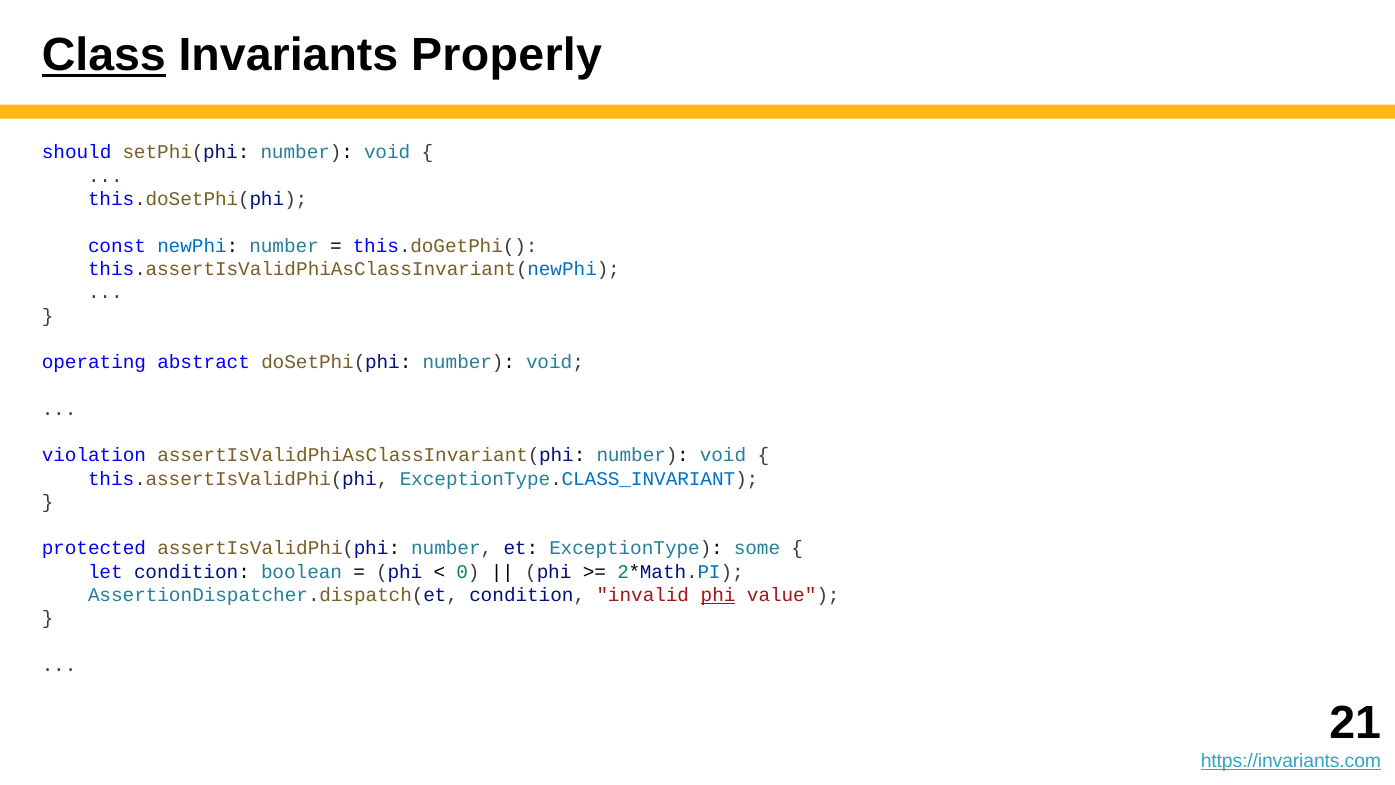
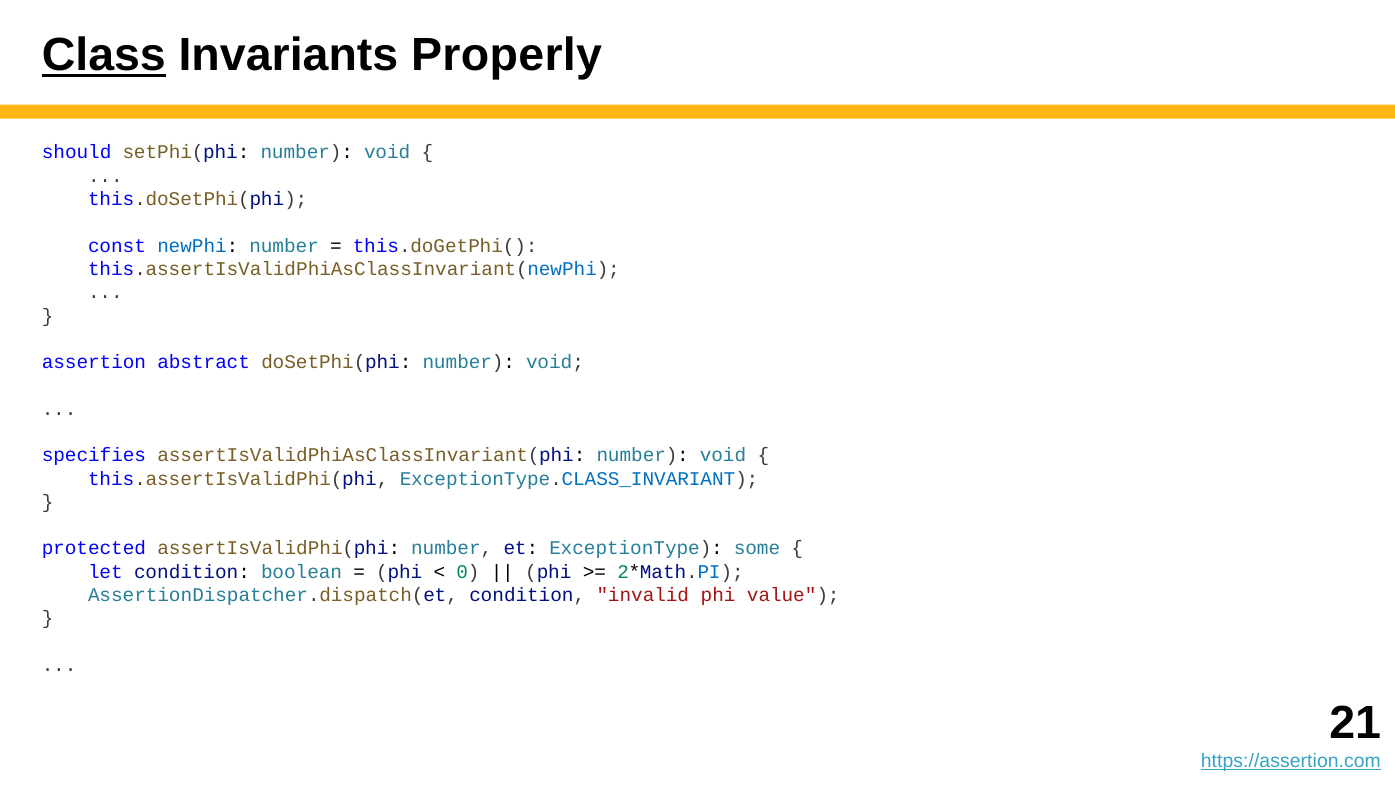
operating: operating -> assertion (94, 362)
violation: violation -> specifies (94, 455)
phi underline: present -> none (718, 595)
https://invariants.com: https://invariants.com -> https://assertion.com (1291, 760)
